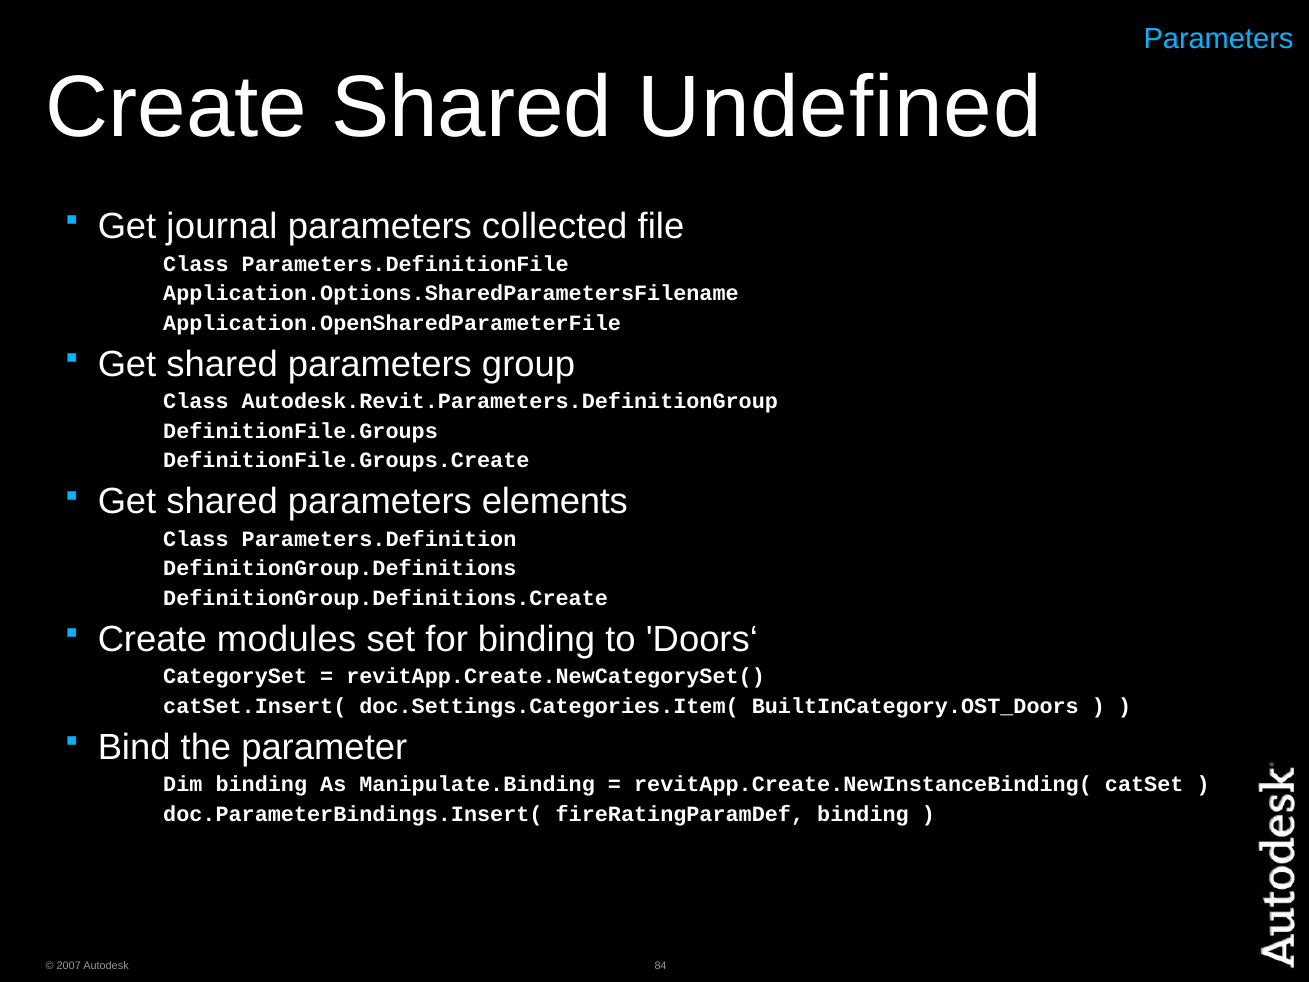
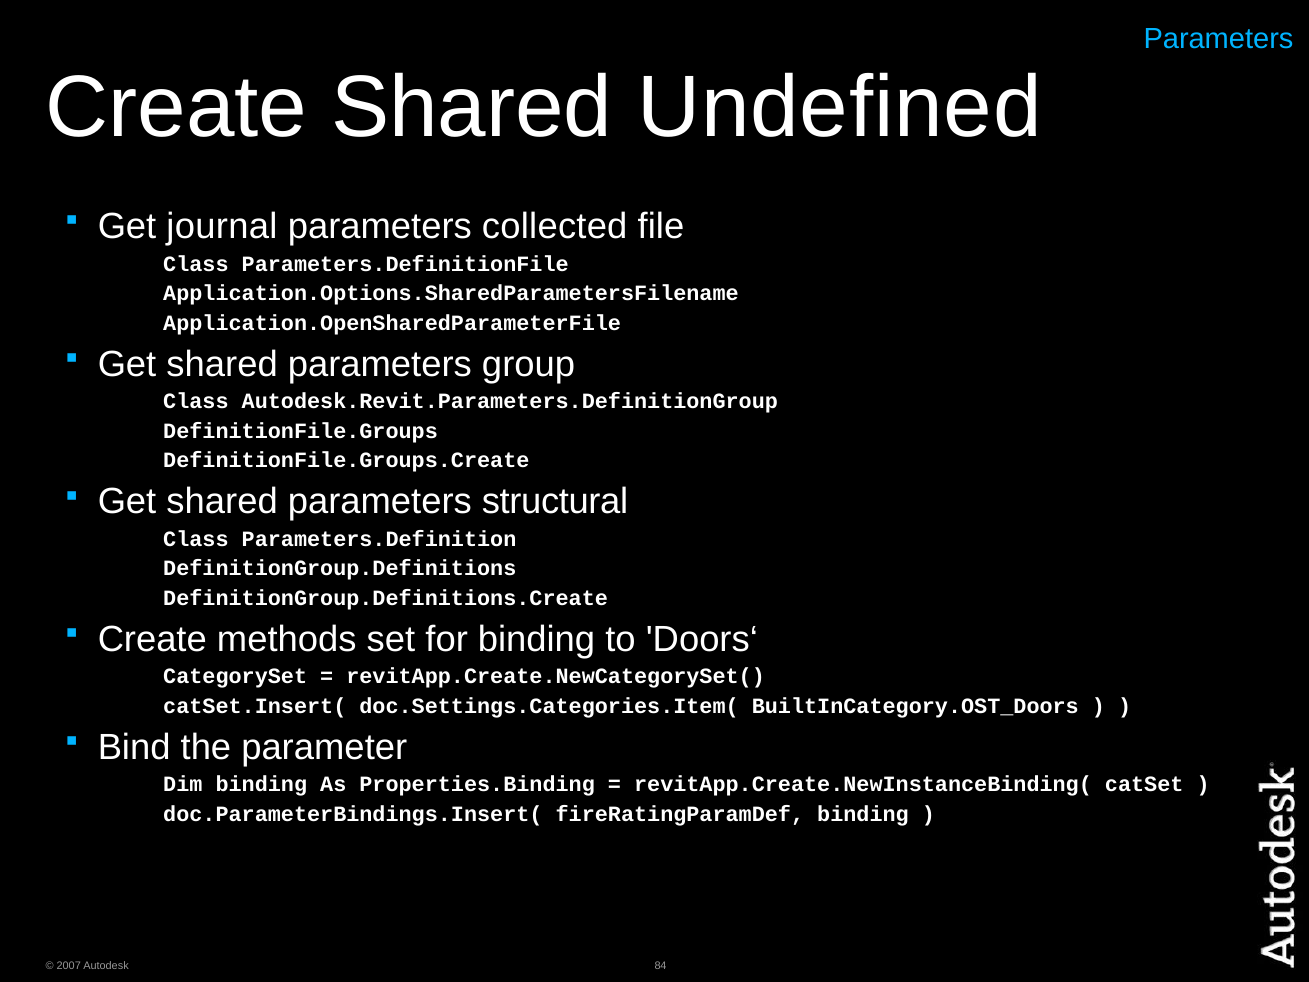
elements: elements -> structural (555, 502)
modules: modules -> methods (287, 639)
Manipulate.Binding: Manipulate.Binding -> Properties.Binding (477, 785)
